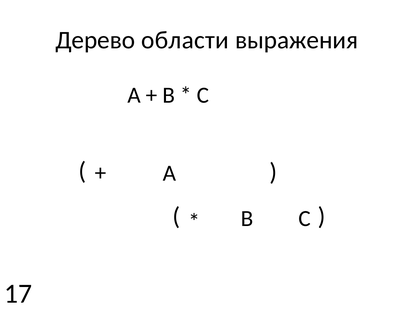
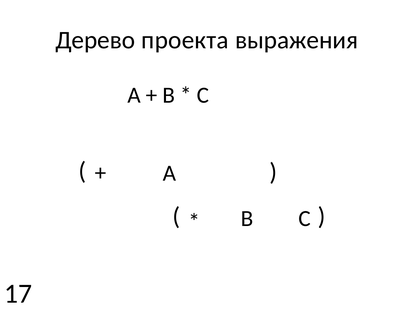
области: области -> проекта (185, 40)
